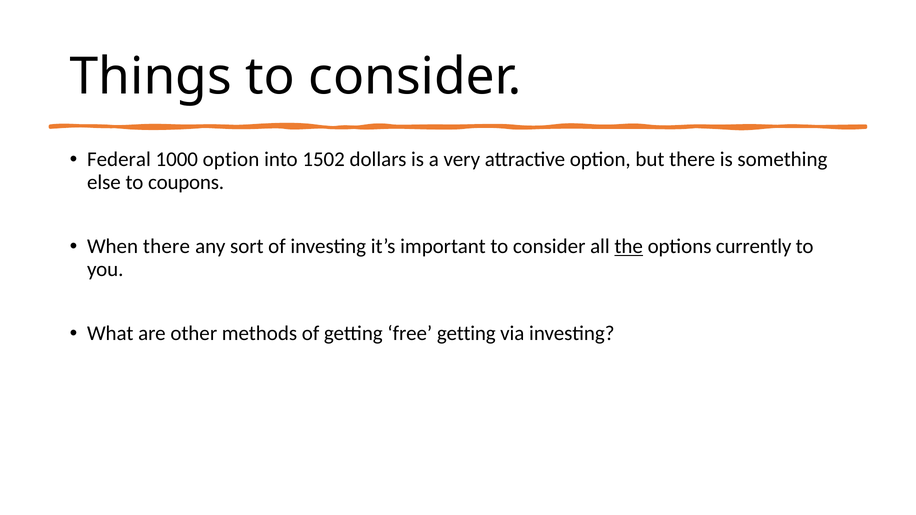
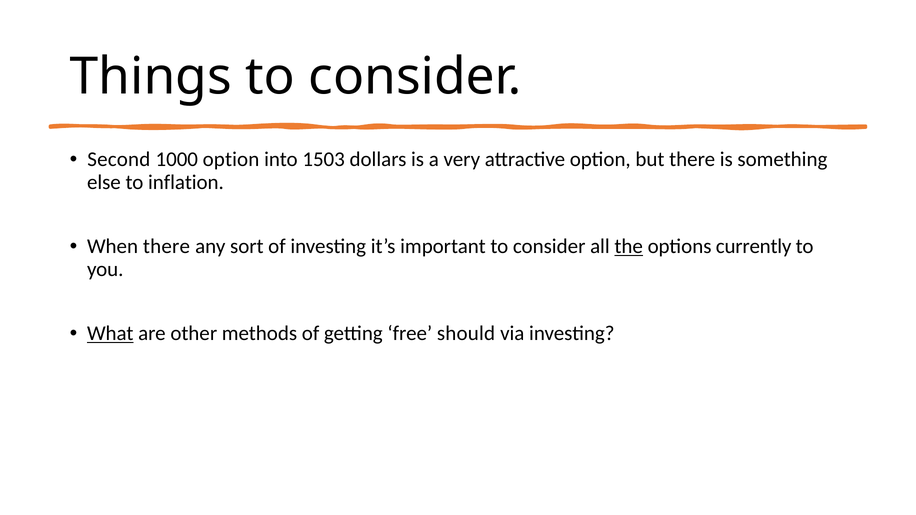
Federal: Federal -> Second (119, 160)
1502: 1502 -> 1503 (324, 160)
coupons: coupons -> inflation (186, 182)
What underline: none -> present (110, 334)
free getting: getting -> should (466, 334)
